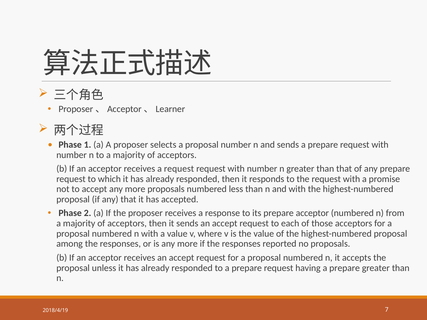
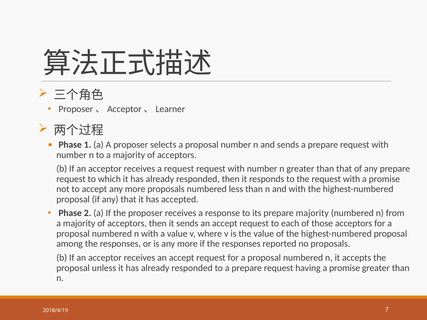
prepare acceptor: acceptor -> majority (312, 213)
having a prepare: prepare -> promise (345, 268)
